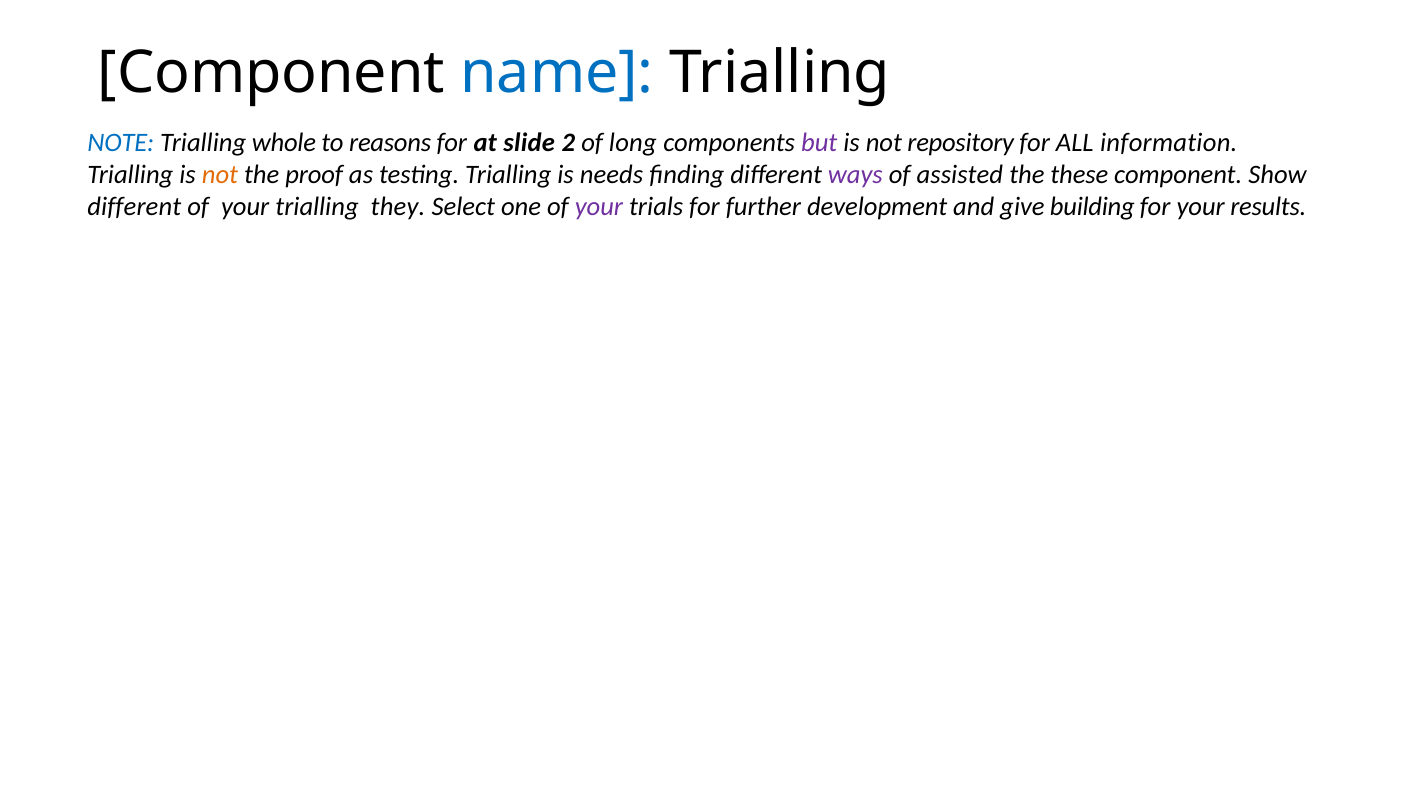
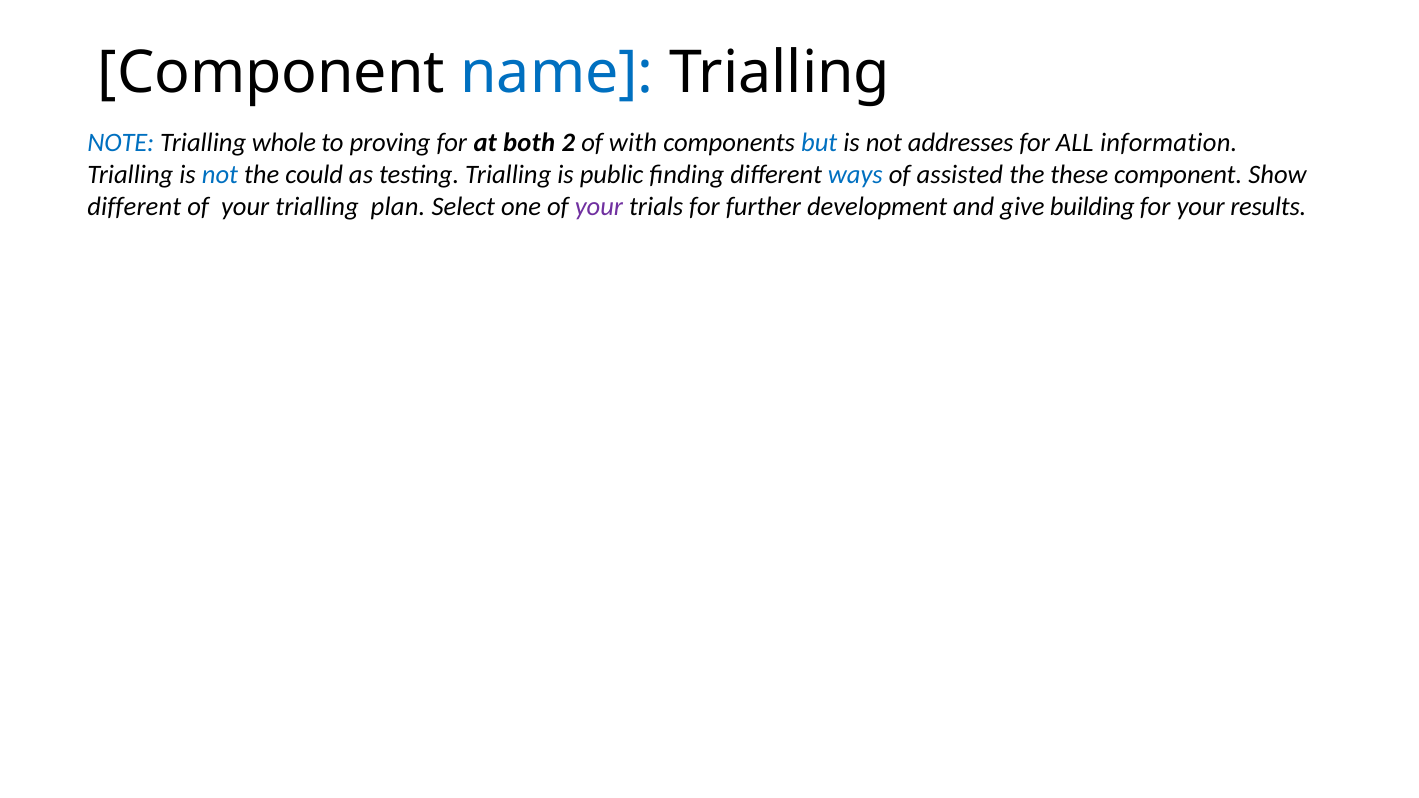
reasons: reasons -> proving (390, 143)
slide: slide -> both (529, 143)
long: long -> with (633, 143)
but colour: purple -> blue (819, 143)
repository: repository -> addresses (961, 143)
not colour: orange -> blue (220, 175)
proof: proof -> could (314, 175)
needs: needs -> public (612, 175)
ways colour: purple -> blue (855, 175)
they: they -> plan (398, 207)
